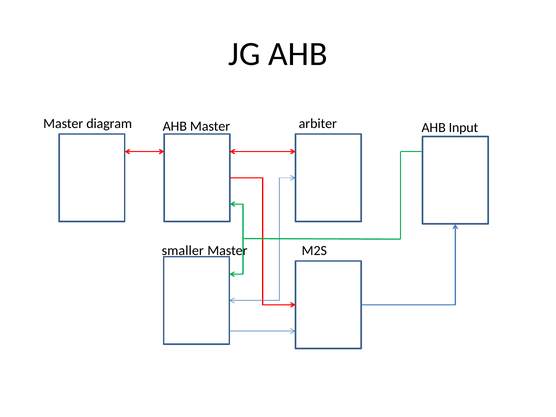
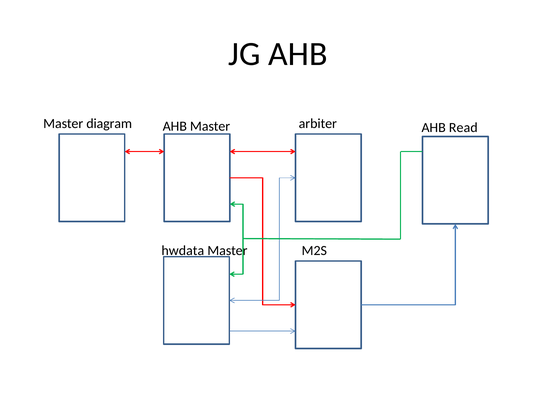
Input: Input -> Read (463, 127)
smaller: smaller -> hwdata (183, 251)
